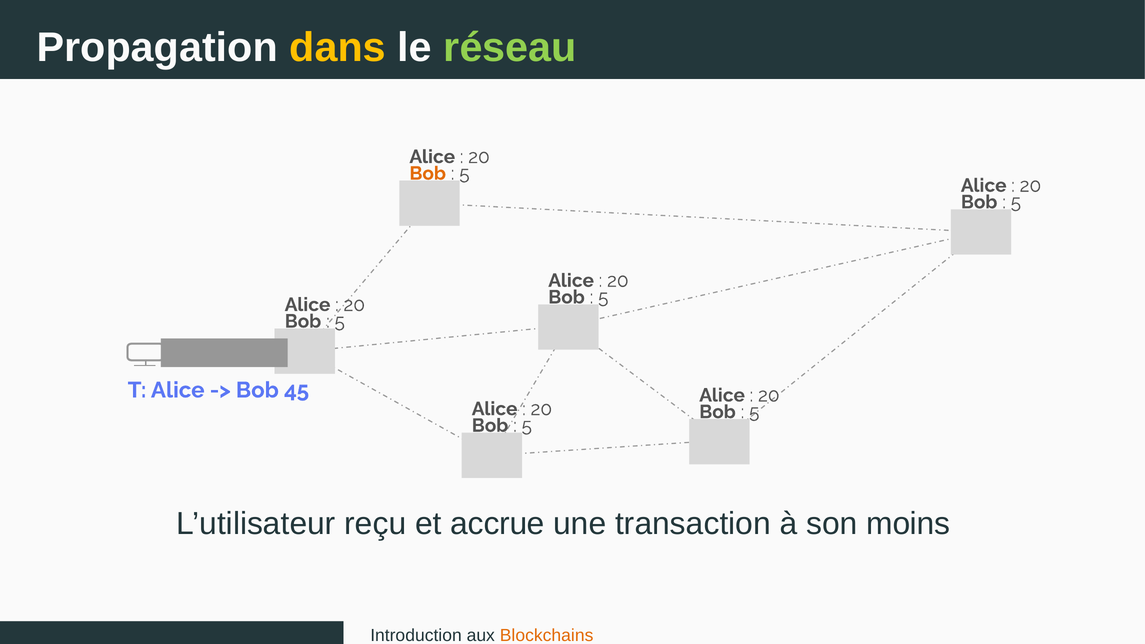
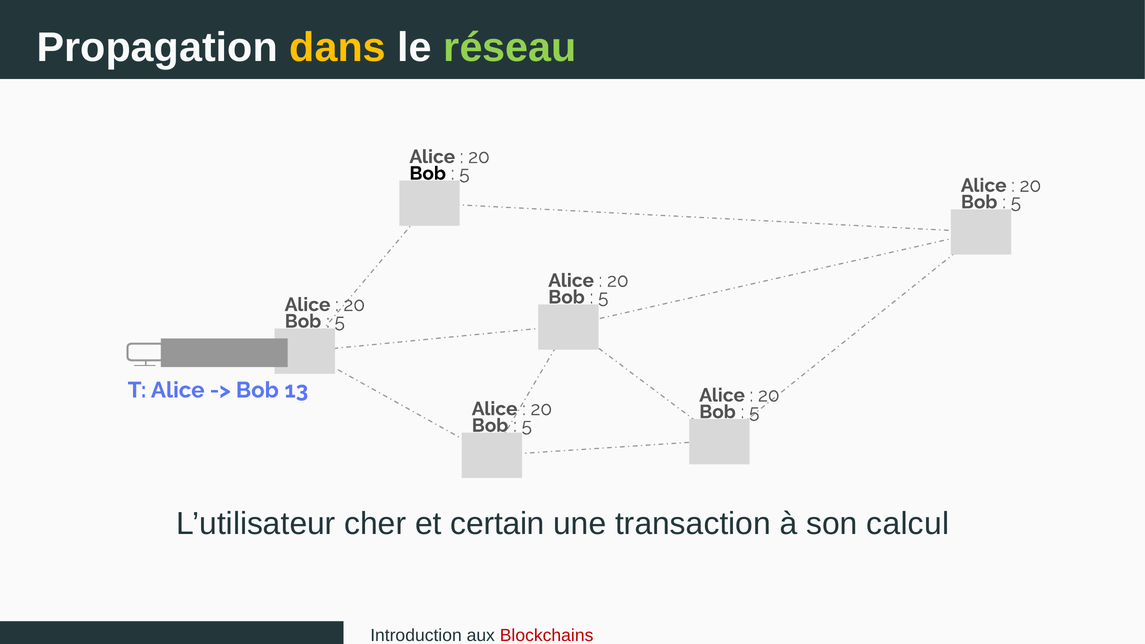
Bob colour: orange -> black (428, 173)
45: 45 -> 13 (296, 390)
reçu: reçu -> cher (375, 524)
accrue: accrue -> certain (498, 524)
moins: moins -> calcul (908, 524)
Blockchains colour: orange -> red (547, 636)
